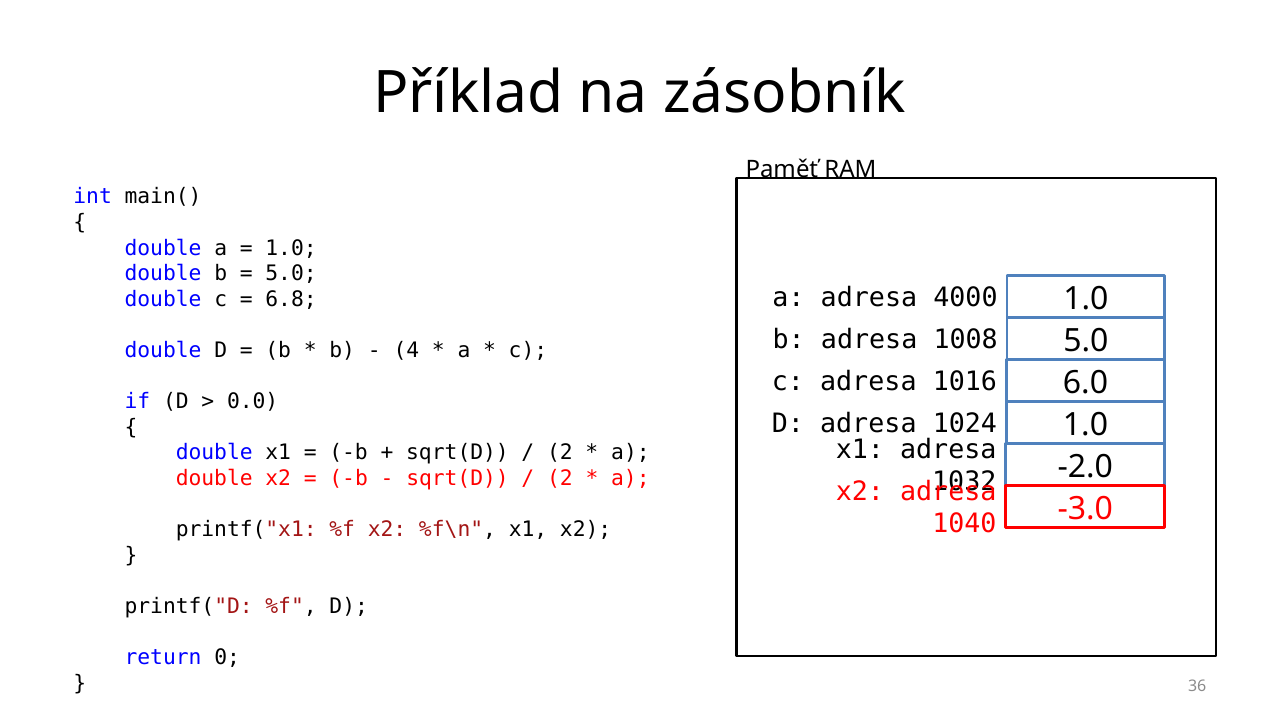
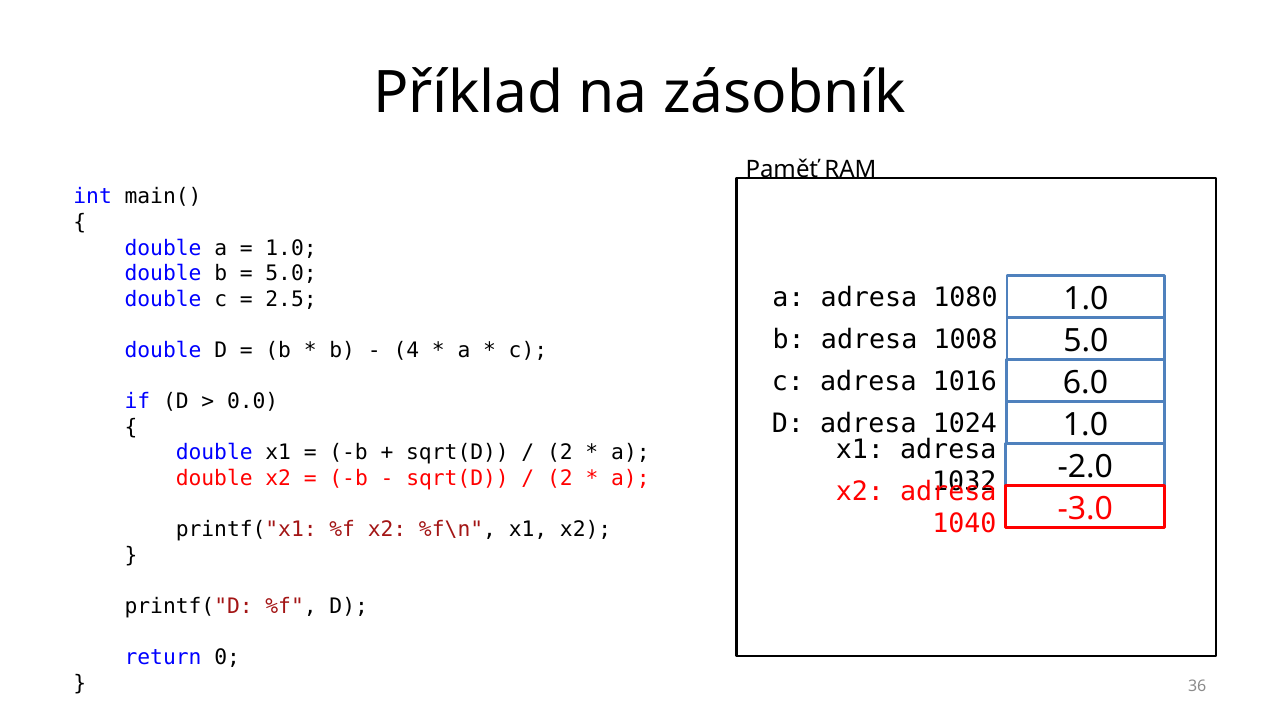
4000: 4000 -> 1080 (965, 298)
6.8: 6.8 -> 2.5 (291, 299)
